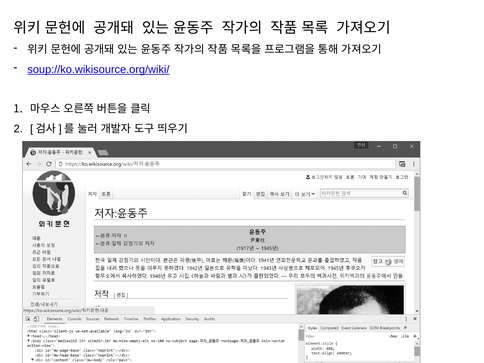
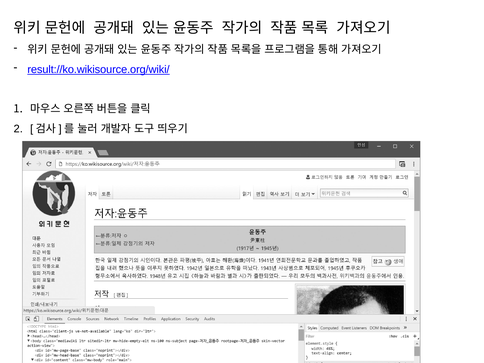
soup://ko.wikisource.org/wiki/: soup://ko.wikisource.org/wiki/ -> result://ko.wikisource.org/wiki/ (98, 69)
